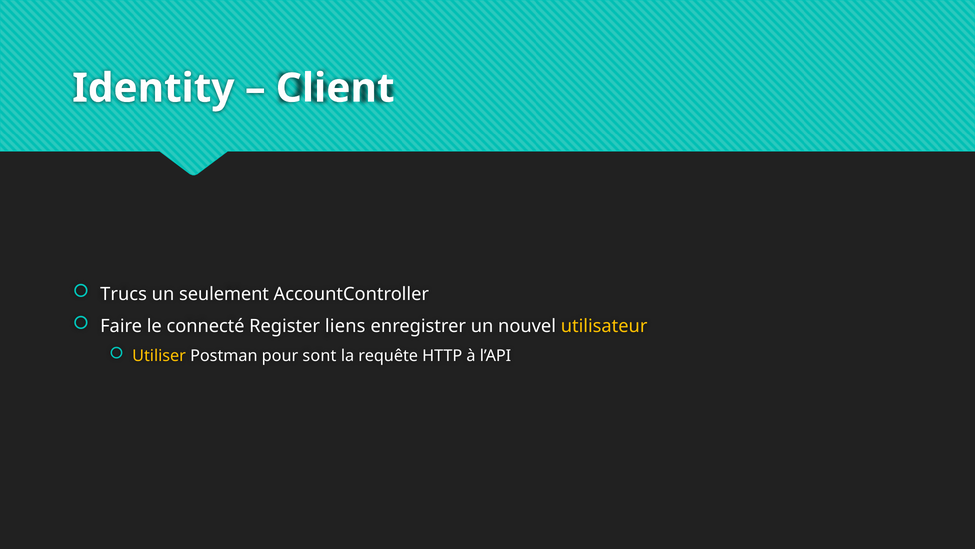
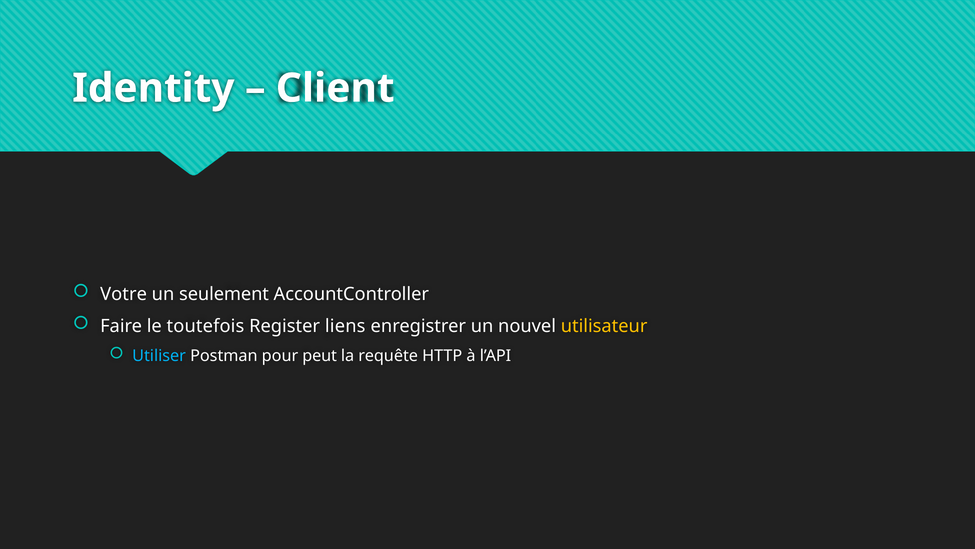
Trucs: Trucs -> Votre (124, 294)
connecté: connecté -> toutefois (205, 326)
Utiliser colour: yellow -> light blue (159, 356)
sont: sont -> peut (320, 356)
